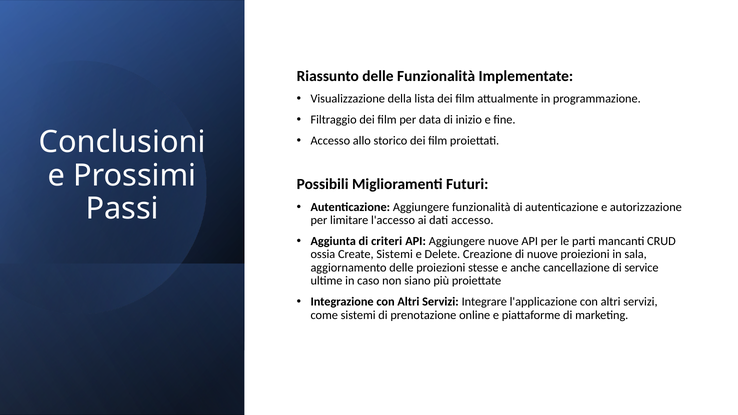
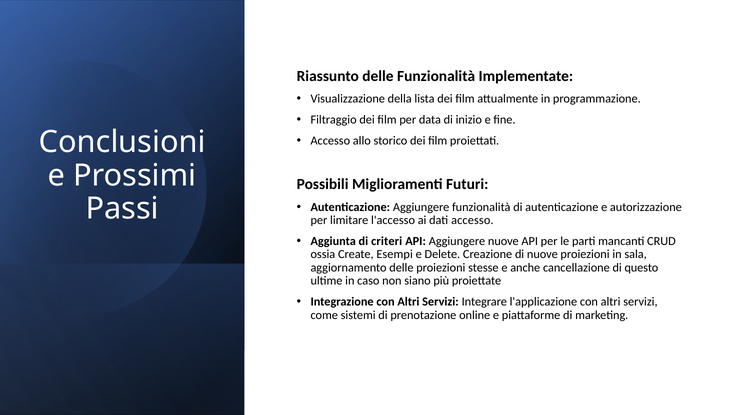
Create Sistemi: Sistemi -> Esempi (395, 254)
service: service -> questo (641, 268)
